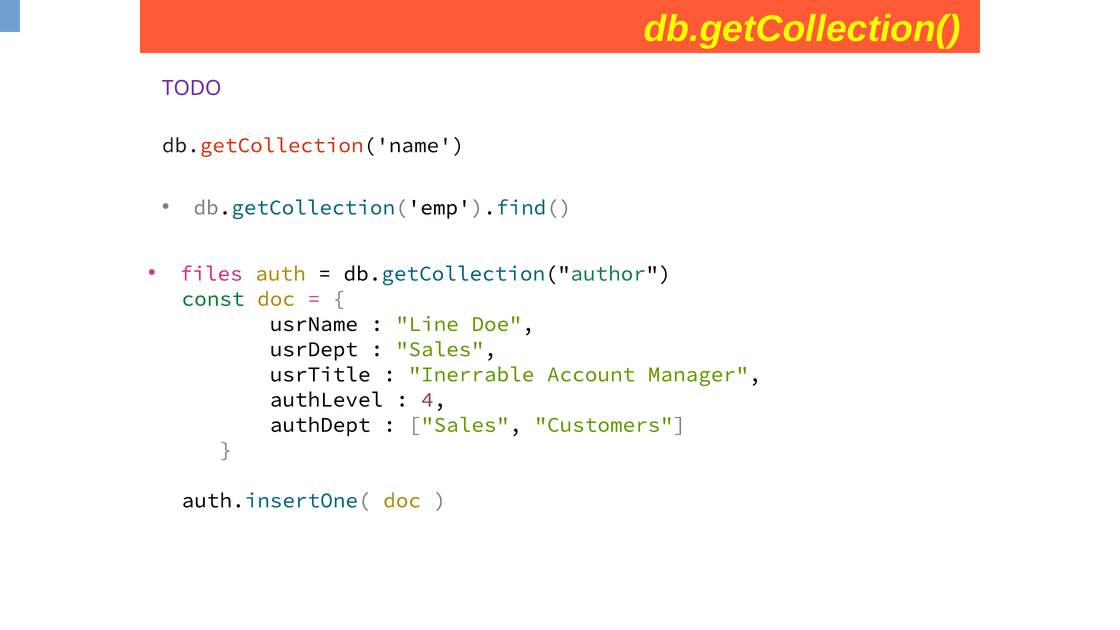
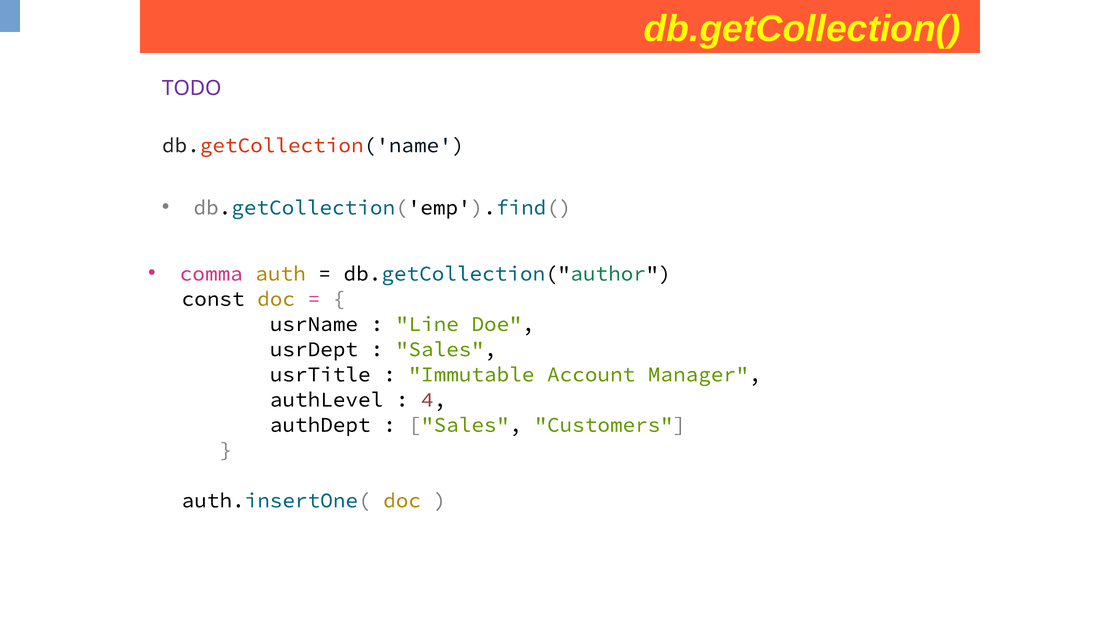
files: files -> comma (211, 274)
const colour: green -> black (213, 299)
Inerrable: Inerrable -> Immutable (471, 374)
